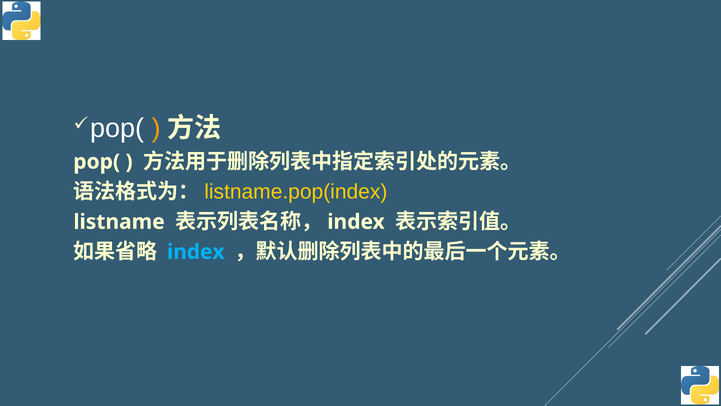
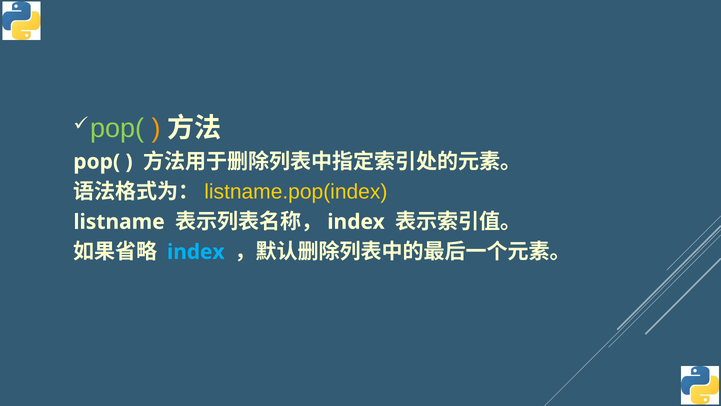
pop( colour: white -> light green (117, 128)
